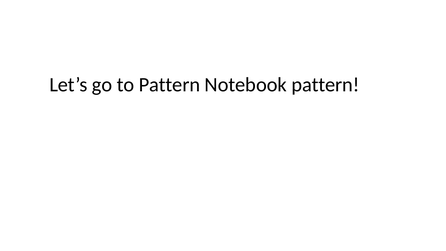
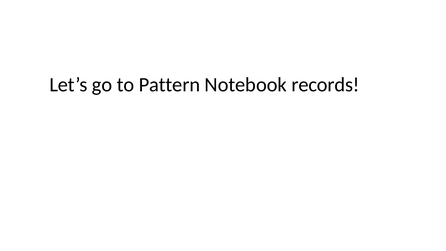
Notebook pattern: pattern -> records (325, 85)
